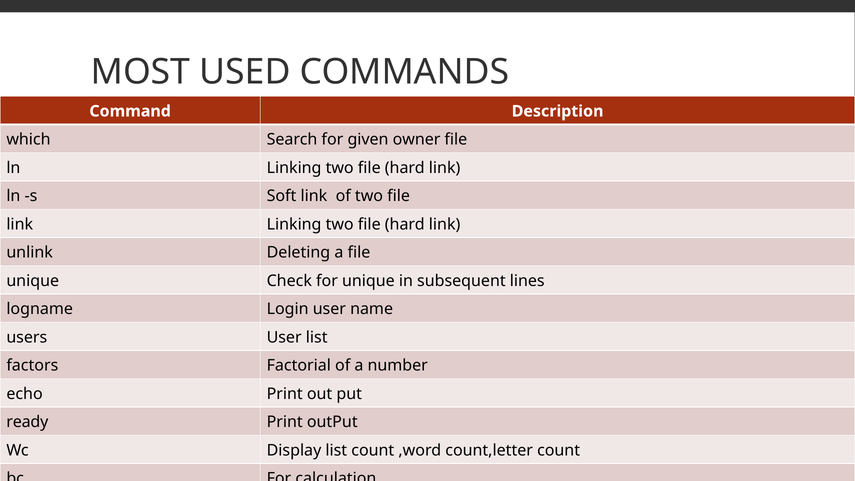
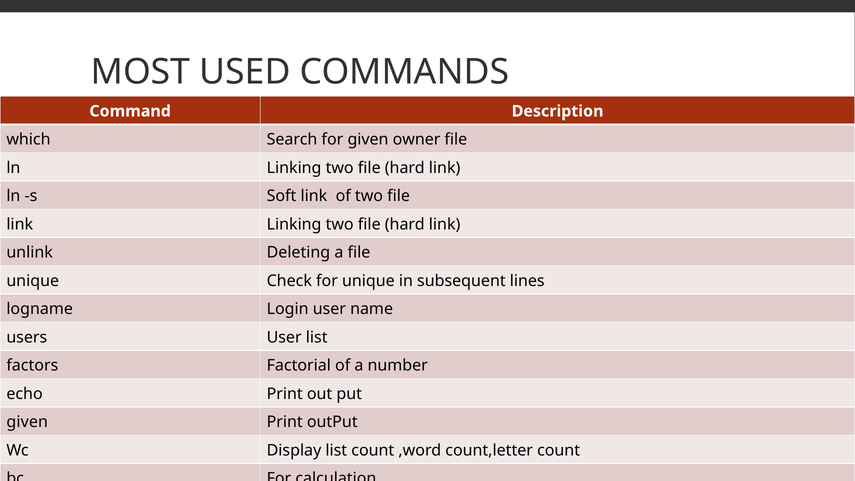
ready: ready -> given (27, 422)
